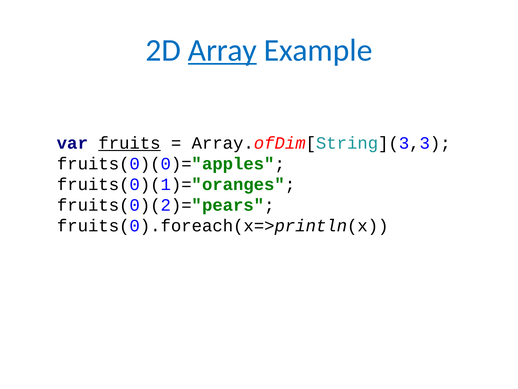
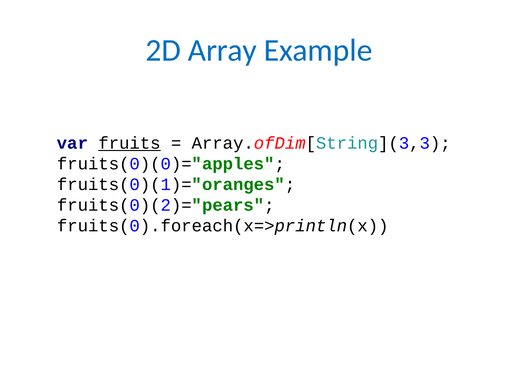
Array underline: present -> none (222, 50)
